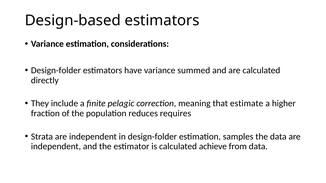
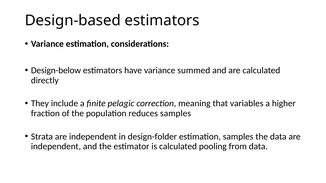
Design-folder: Design-folder -> Design-below (56, 71)
estimate: estimate -> variables (247, 104)
reduces requires: requires -> samples (176, 114)
achieve: achieve -> pooling (213, 147)
